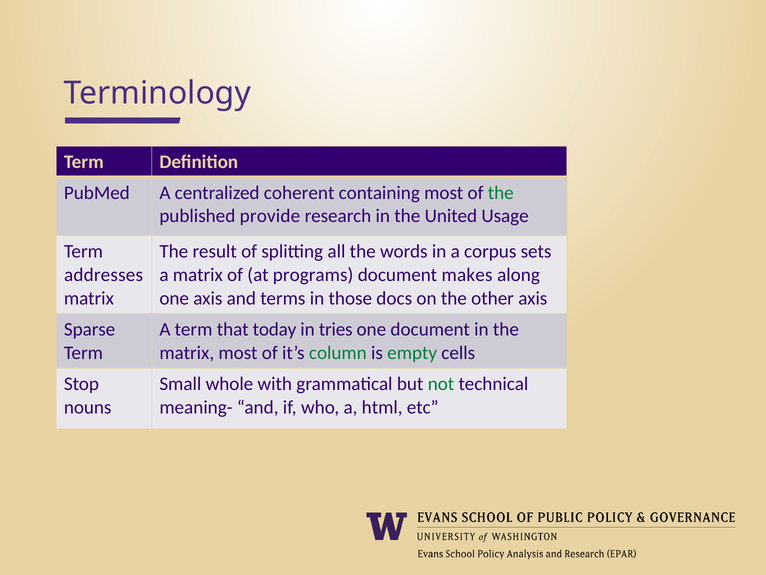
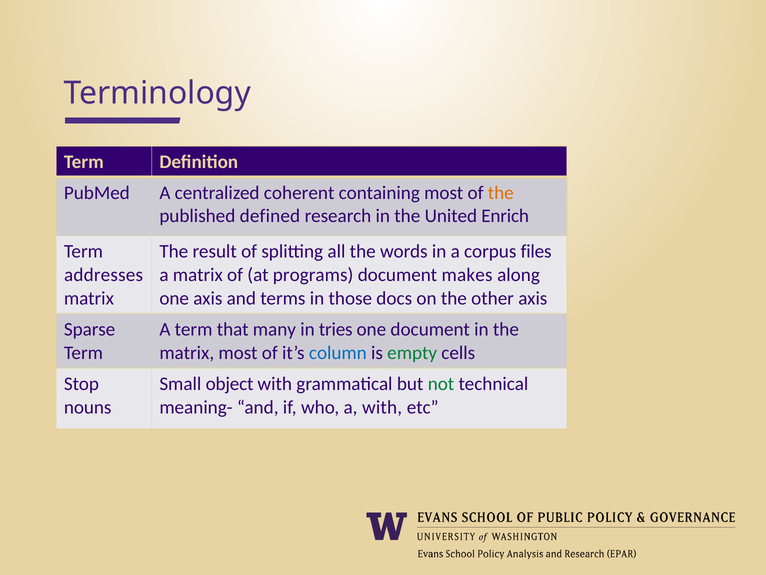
the colour: green -> orange (501, 193)
provide: provide -> defined (270, 216)
Usage: Usage -> Enrich (505, 216)
sets: sets -> files (536, 251)
today: today -> many (274, 329)
column colour: green -> blue (338, 352)
whole: whole -> object (230, 384)
a html: html -> with (382, 407)
